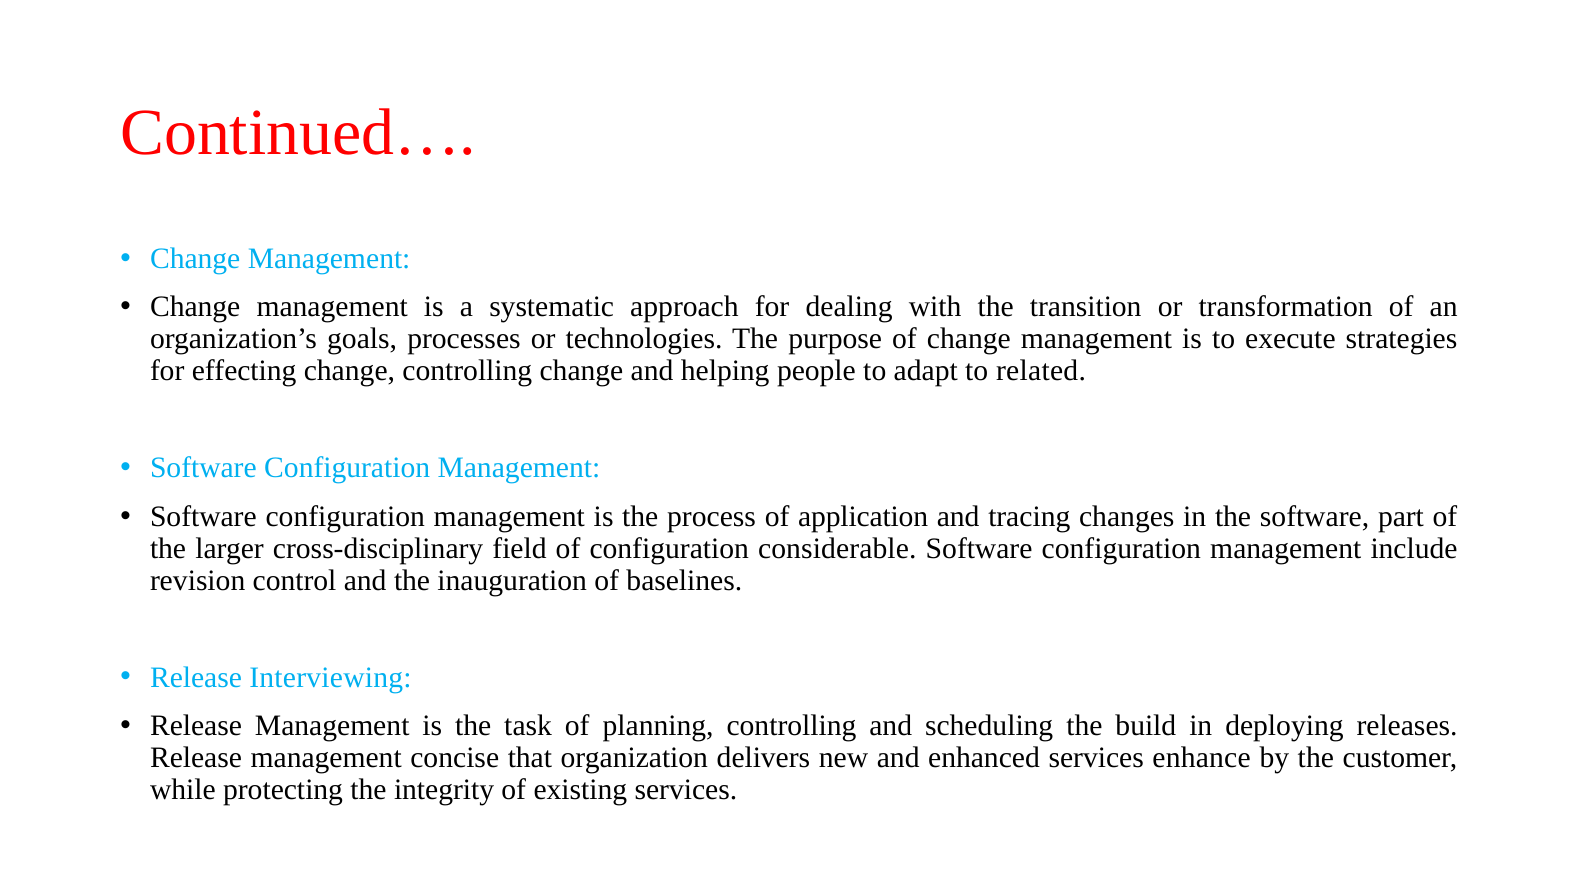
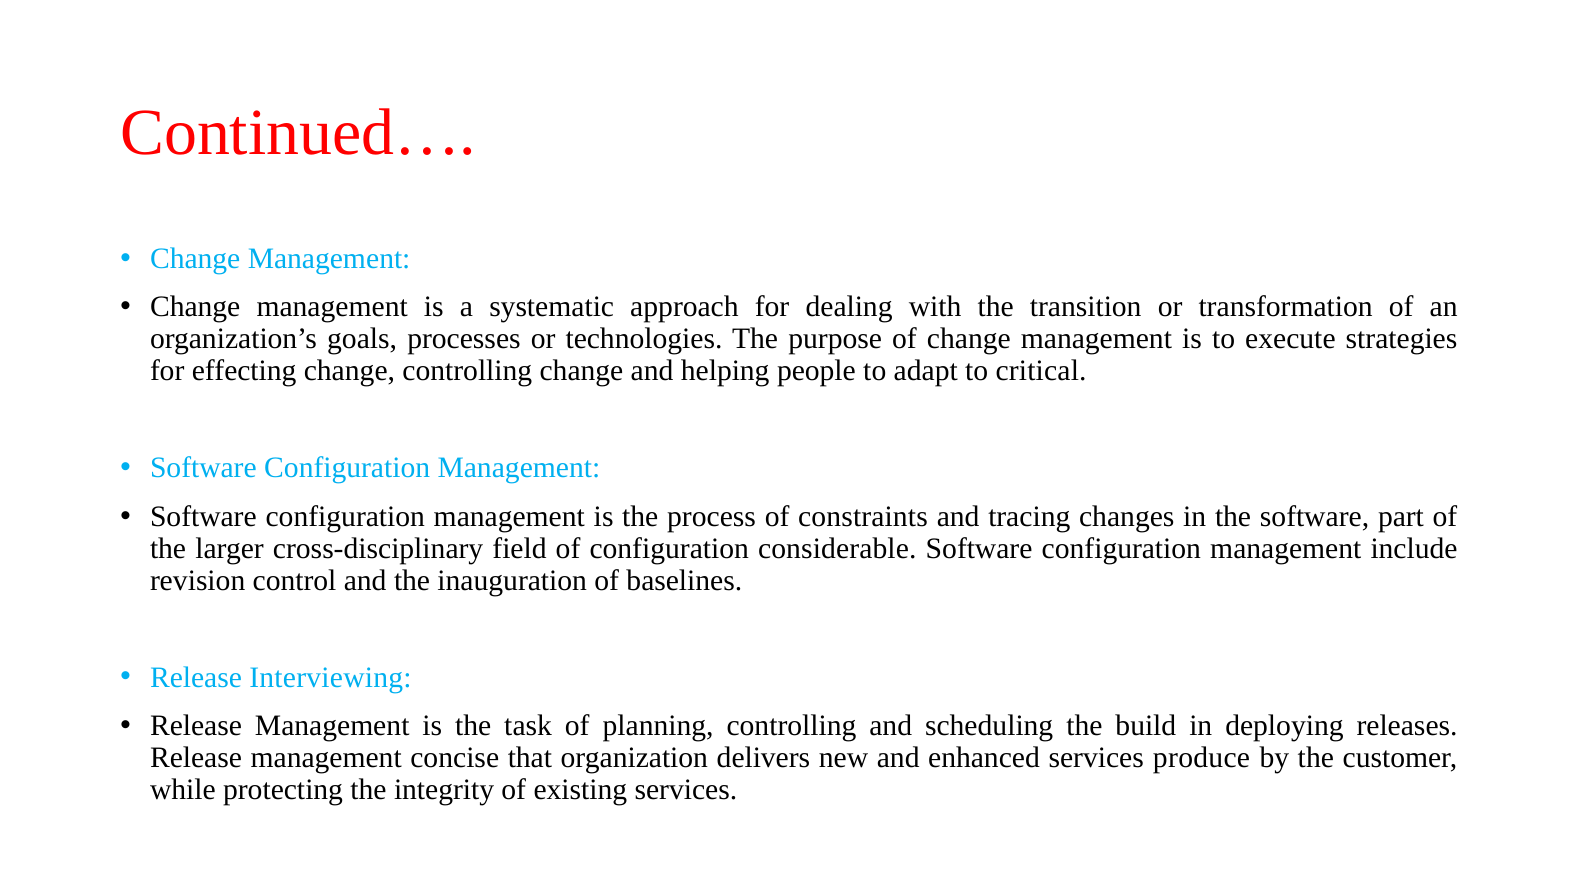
related: related -> critical (1041, 371)
application: application -> constraints (863, 516)
enhance: enhance -> produce (1202, 758)
